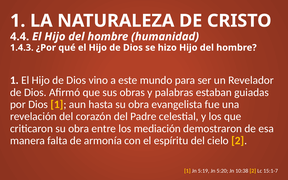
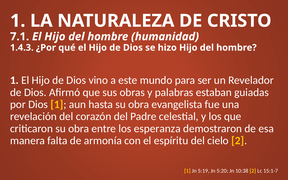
4.4: 4.4 -> 7.1 (20, 37)
mediación: mediación -> esperanza (157, 129)
